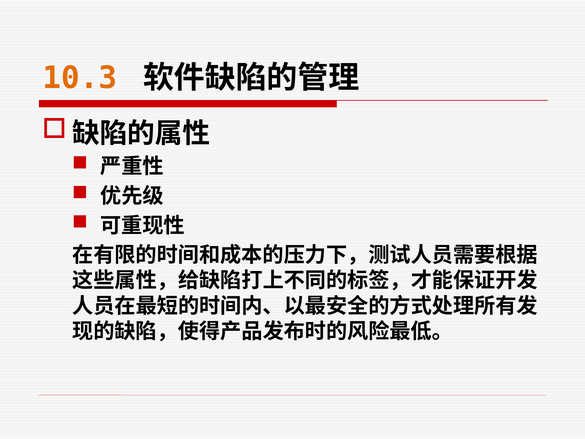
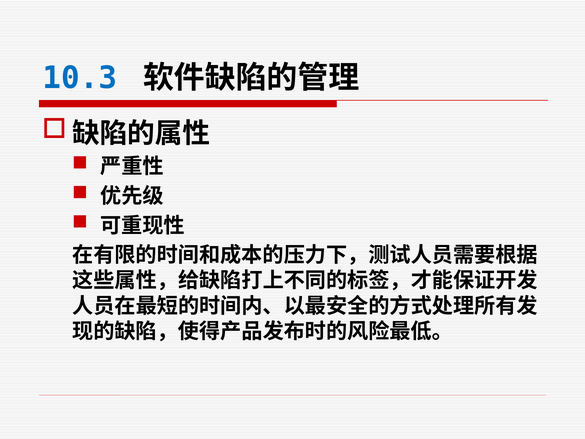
10.3 colour: orange -> blue (80, 78)
